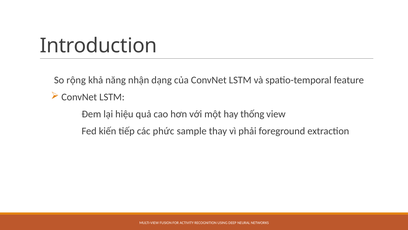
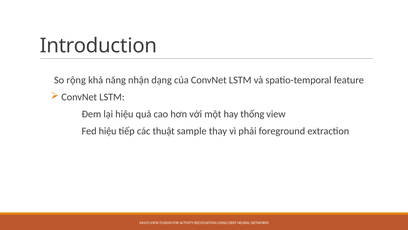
Fed kiến: kiến -> hiệu (108, 131)
phức: phức -> thuật (164, 131)
